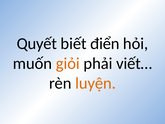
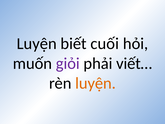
Quyết: Quyết -> Luyện (37, 43)
điển: điển -> cuối (105, 43)
giỏi colour: orange -> purple (68, 63)
